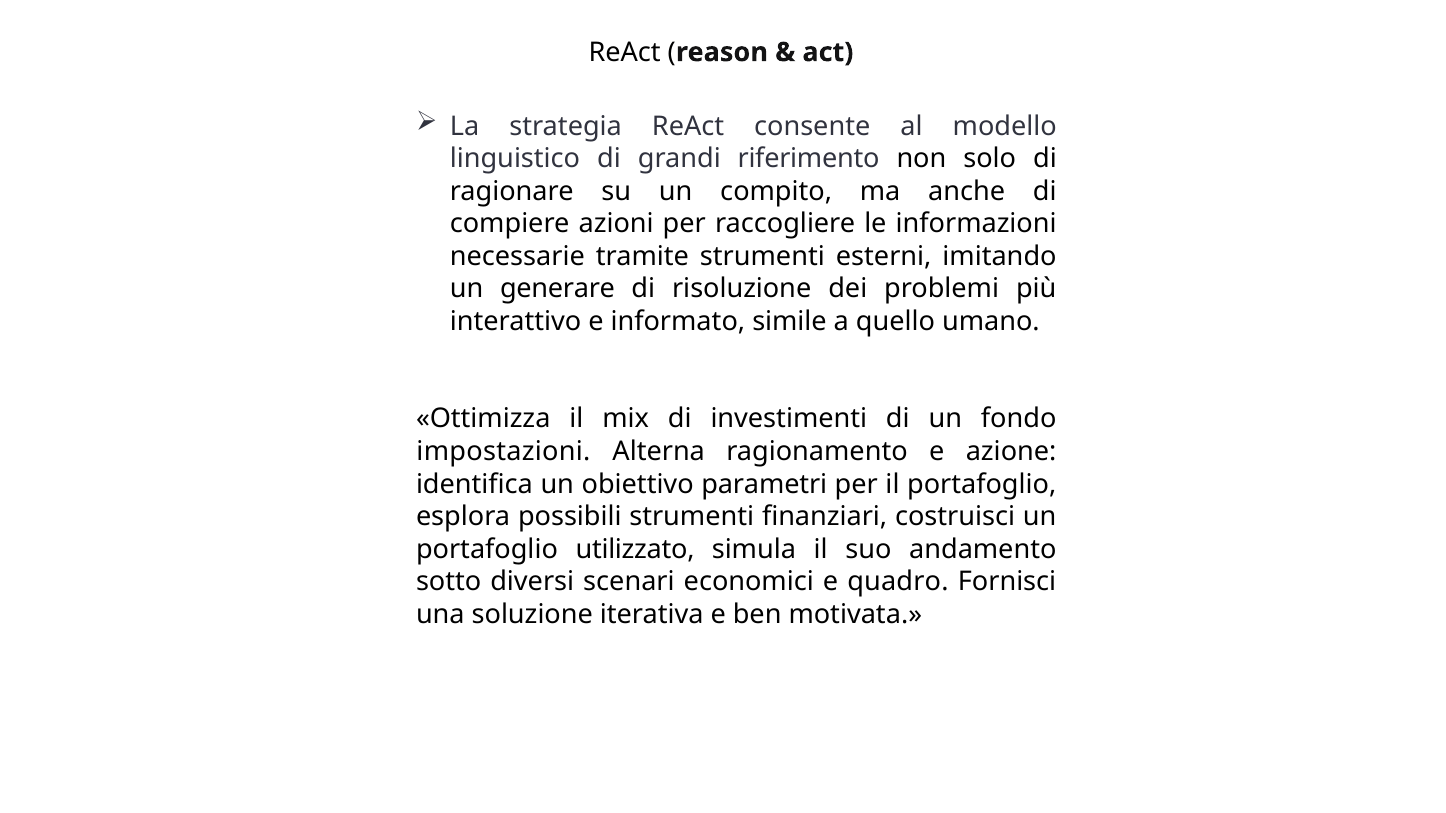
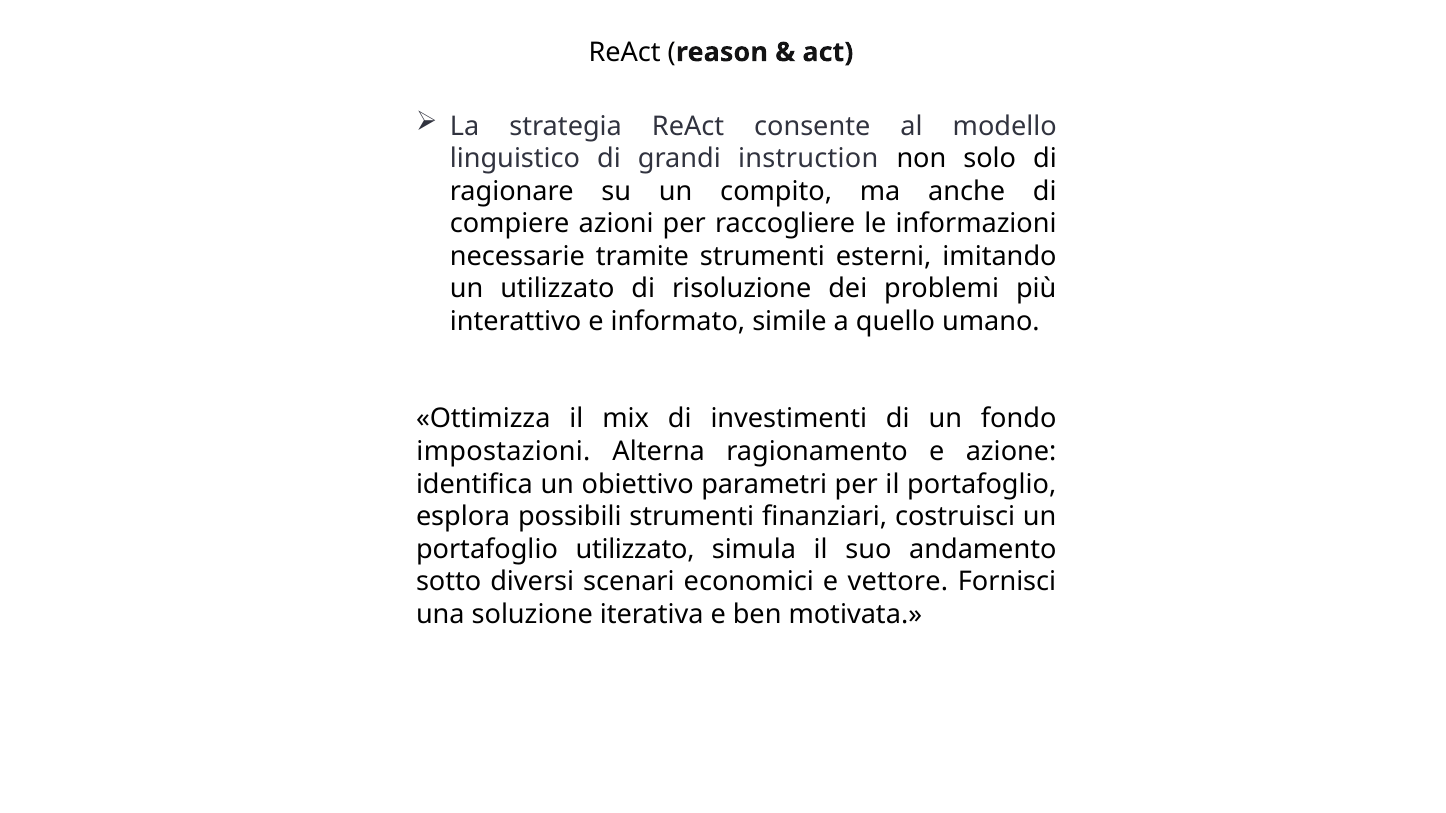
riferimento: riferimento -> instruction (808, 159)
un generare: generare -> utilizzato (557, 289)
quadro: quadro -> vettore (898, 582)
